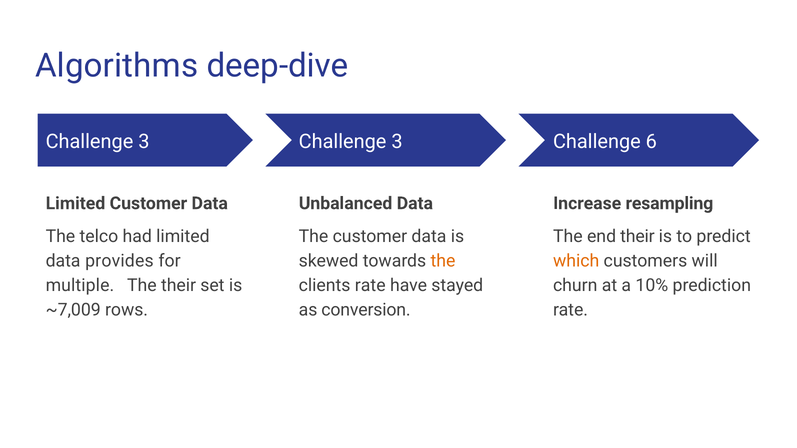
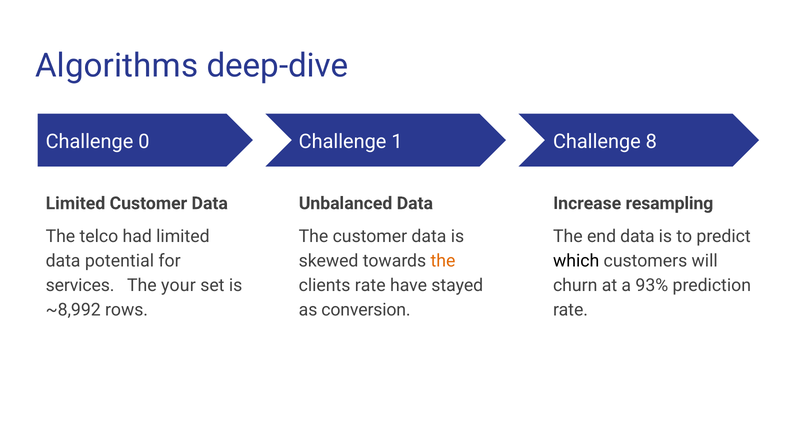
3: 3 -> 0 (144, 142)
3: 3 -> 1 (397, 142)
6: 6 -> 8 (651, 142)
end their: their -> data (637, 237)
provides: provides -> potential (119, 261)
which colour: orange -> black (576, 261)
multiple: multiple -> services (80, 286)
The their: their -> your (178, 286)
10%: 10% -> 93% (652, 286)
~7,009: ~7,009 -> ~8,992 (73, 310)
